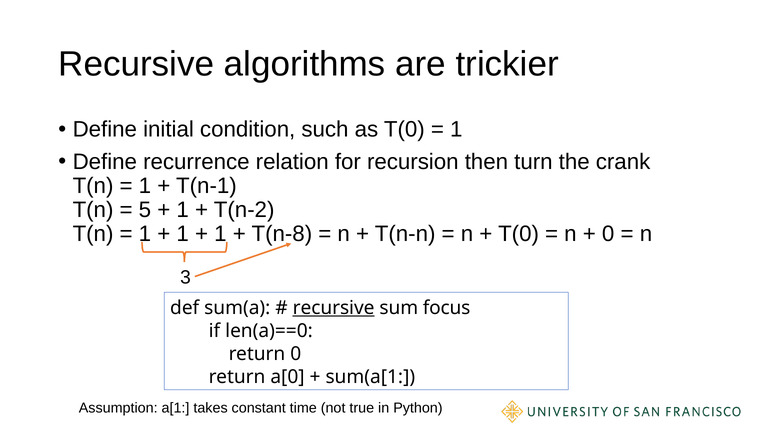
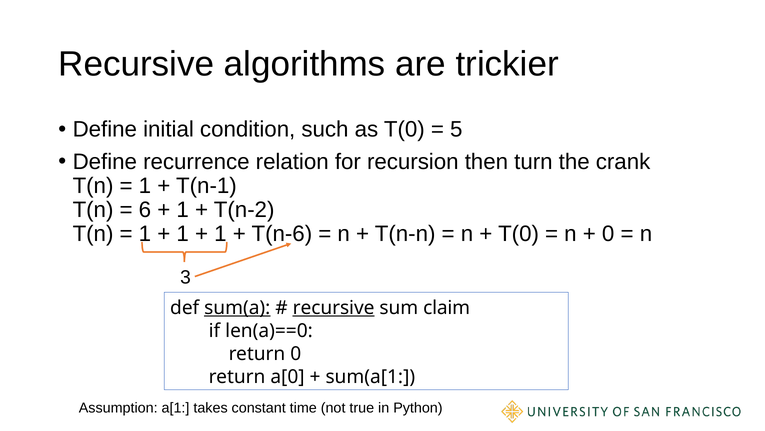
1: 1 -> 5 (456, 129)
5: 5 -> 6 (145, 210)
T(n-8: T(n-8 -> T(n-6 (282, 234)
sum(a underline: none -> present (237, 307)
focus: focus -> claim (447, 307)
